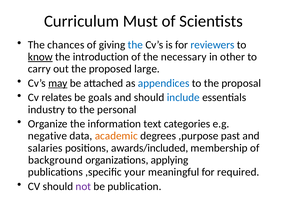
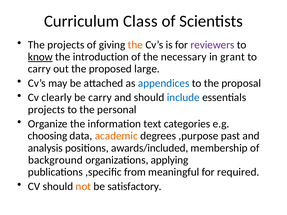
Must: Must -> Class (140, 21)
The chances: chances -> projects (66, 45)
the colour: blue -> orange (135, 45)
reviewers colour: blue -> purple (212, 45)
other: other -> grant (233, 57)
may underline: present -> none (58, 83)
relates: relates -> clearly (57, 98)
be goals: goals -> carry (100, 98)
industry: industry -> projects (46, 110)
negative: negative -> choosing (48, 136)
salaries: salaries -> analysis (45, 148)
your: your -> from (135, 172)
not colour: purple -> orange (83, 187)
publication: publication -> satisfactory (135, 187)
